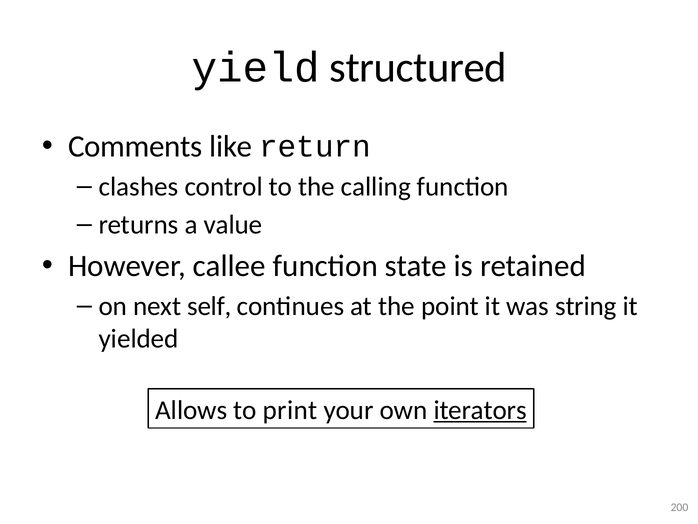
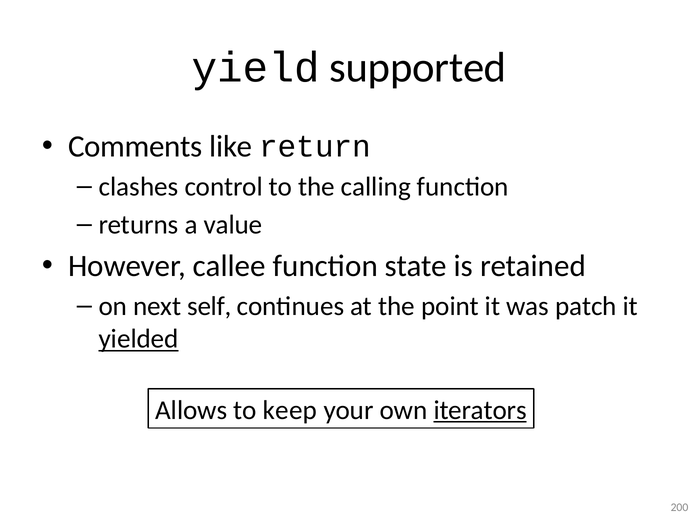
structured: structured -> supported (418, 68)
string: string -> patch (586, 306)
yielded underline: none -> present (139, 339)
print: print -> keep (290, 410)
